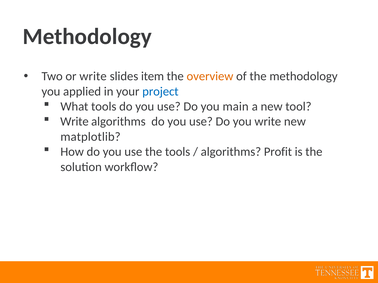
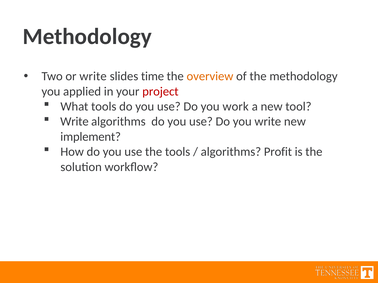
item: item -> time (153, 76)
project colour: blue -> red (160, 92)
main: main -> work (236, 107)
matplotlib: matplotlib -> implement (91, 137)
